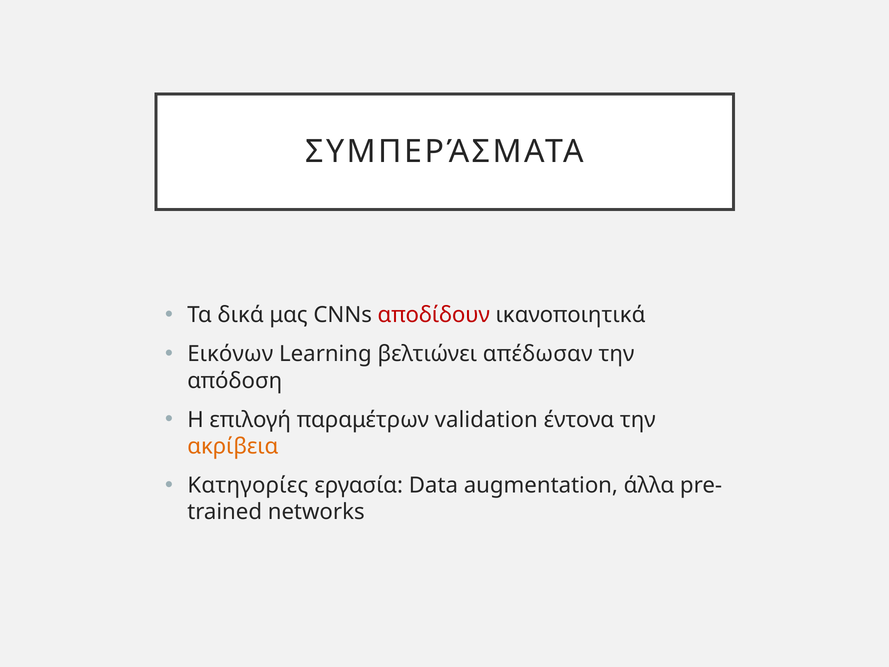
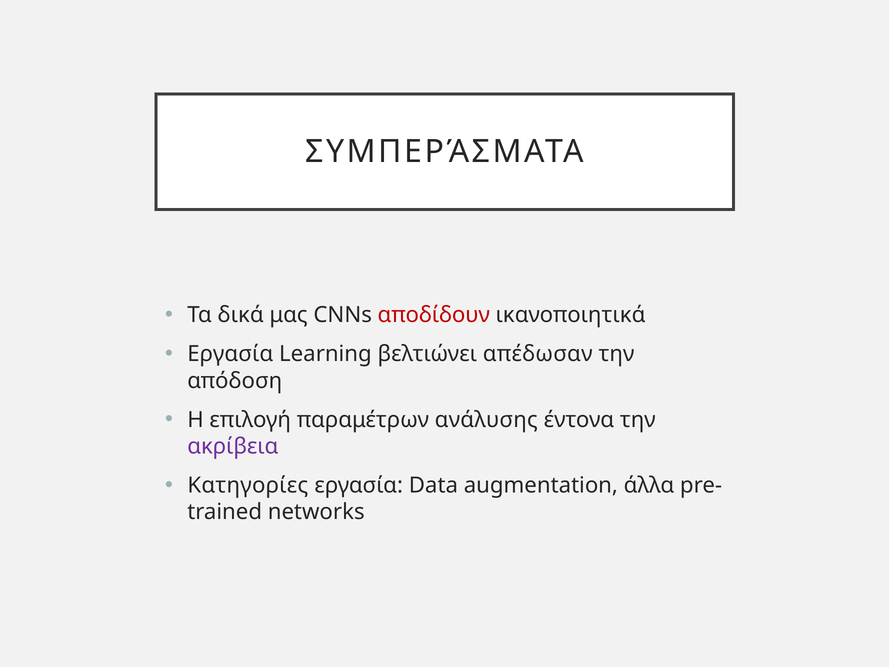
Εικόνων: Εικόνων -> Εργασία (230, 354)
validation: validation -> ανάλυσης (486, 420)
ακρίβεια colour: orange -> purple (233, 446)
